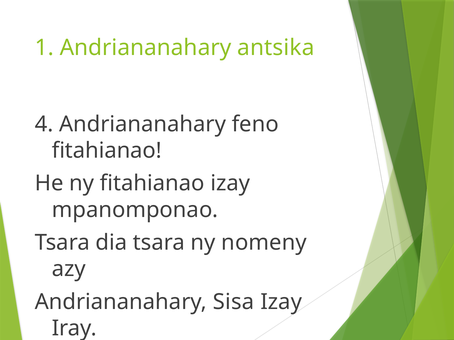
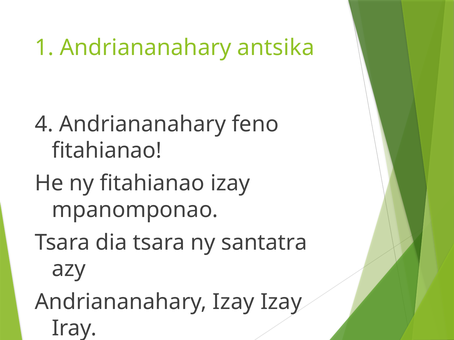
nomeny: nomeny -> santatra (264, 243)
Andriananahary Sisa: Sisa -> Izay (234, 302)
